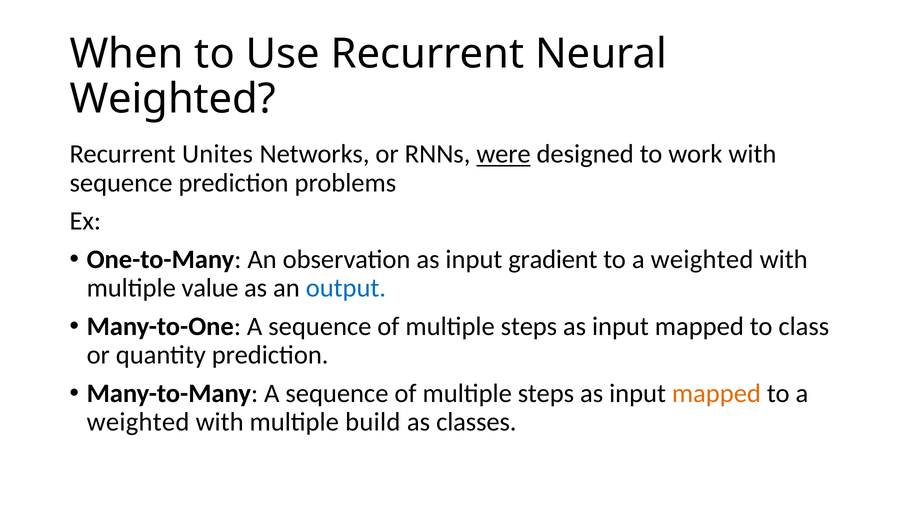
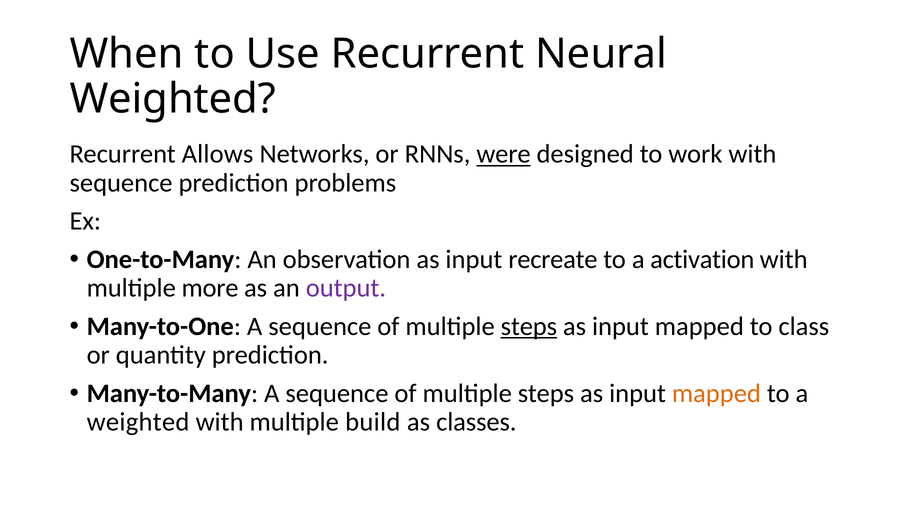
Unites: Unites -> Allows (218, 154)
gradient: gradient -> recreate (553, 259)
weighted: weighted -> activation (702, 259)
value: value -> more (210, 288)
output colour: blue -> purple (346, 288)
steps underline: none -> present (529, 326)
